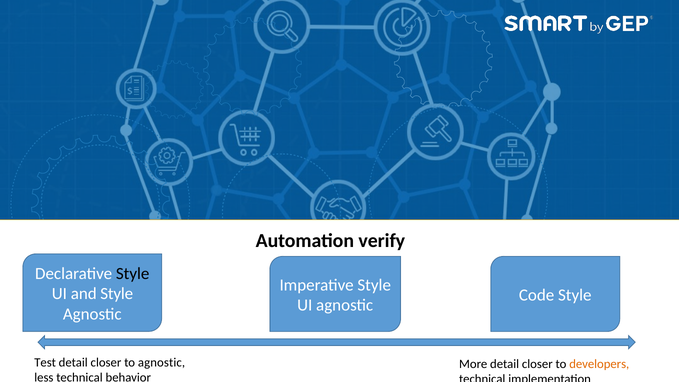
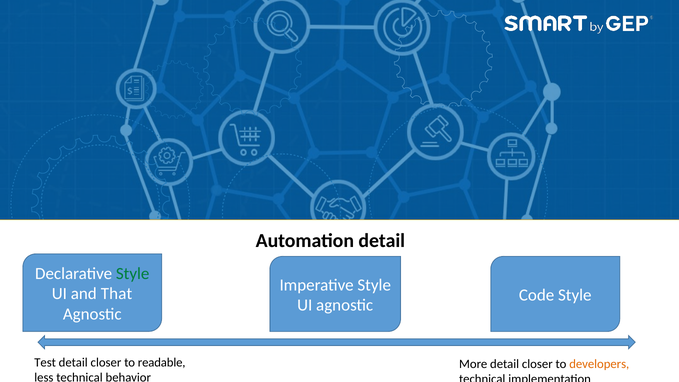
Automation verify: verify -> detail (382, 240)
Style colour: black -> green (133, 273)
and Style: Style -> That (117, 294)
to agnostic: agnostic -> readable (162, 362)
